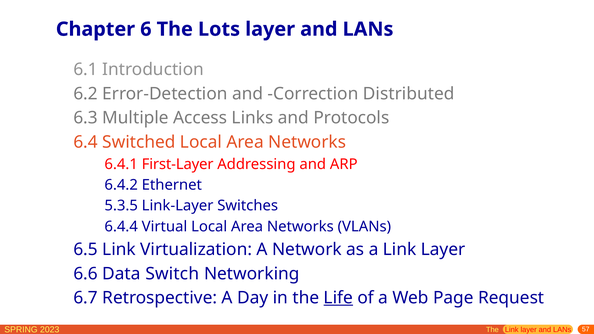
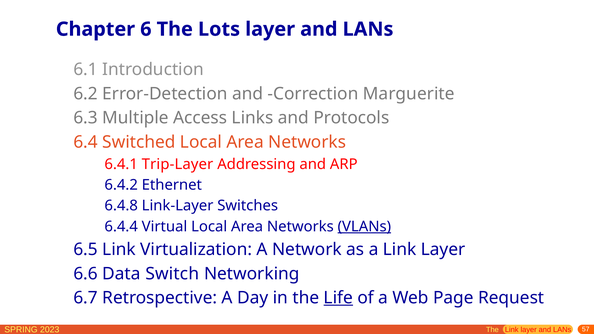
Distributed: Distributed -> Marguerite (409, 94)
First-Layer: First-Layer -> Trip-Layer (177, 164)
5.3.5: 5.3.5 -> 6.4.8 (121, 206)
VLANs underline: none -> present (364, 227)
